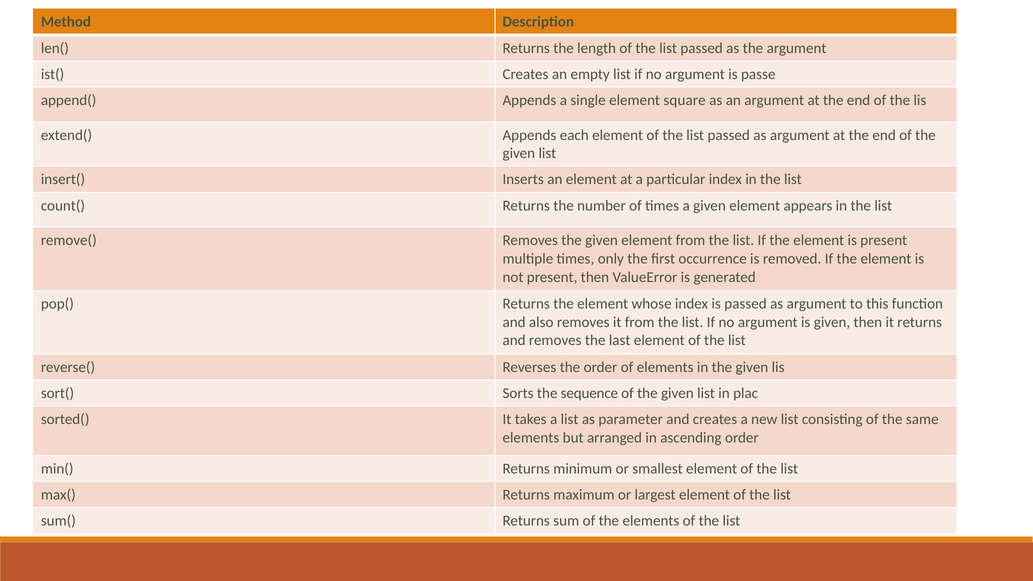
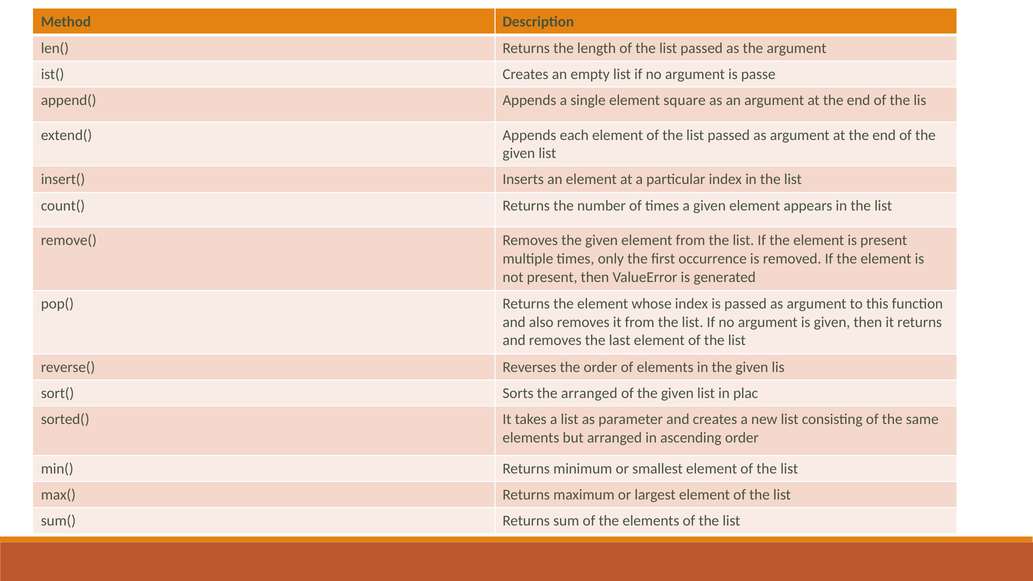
the sequence: sequence -> arranged (589, 393)
